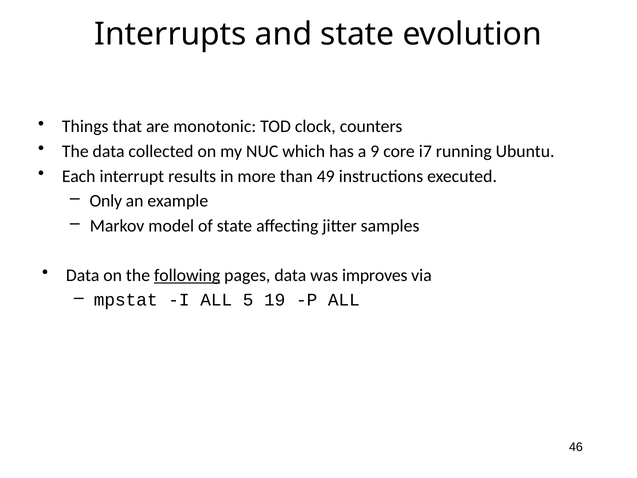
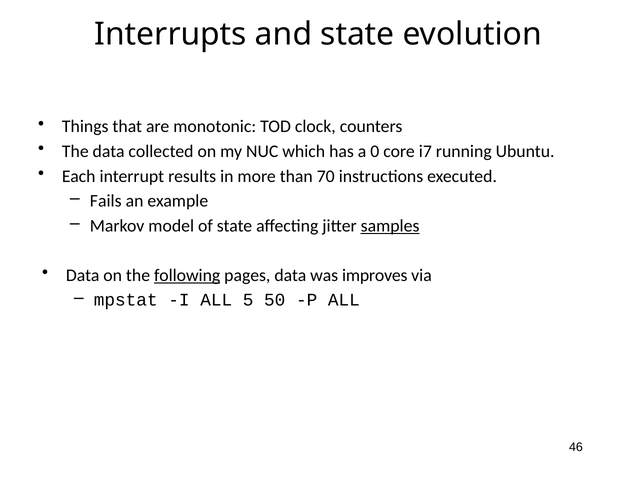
9: 9 -> 0 (375, 151)
49: 49 -> 70 (326, 176)
Only: Only -> Fails (106, 201)
samples underline: none -> present (390, 226)
19: 19 -> 50 (275, 300)
